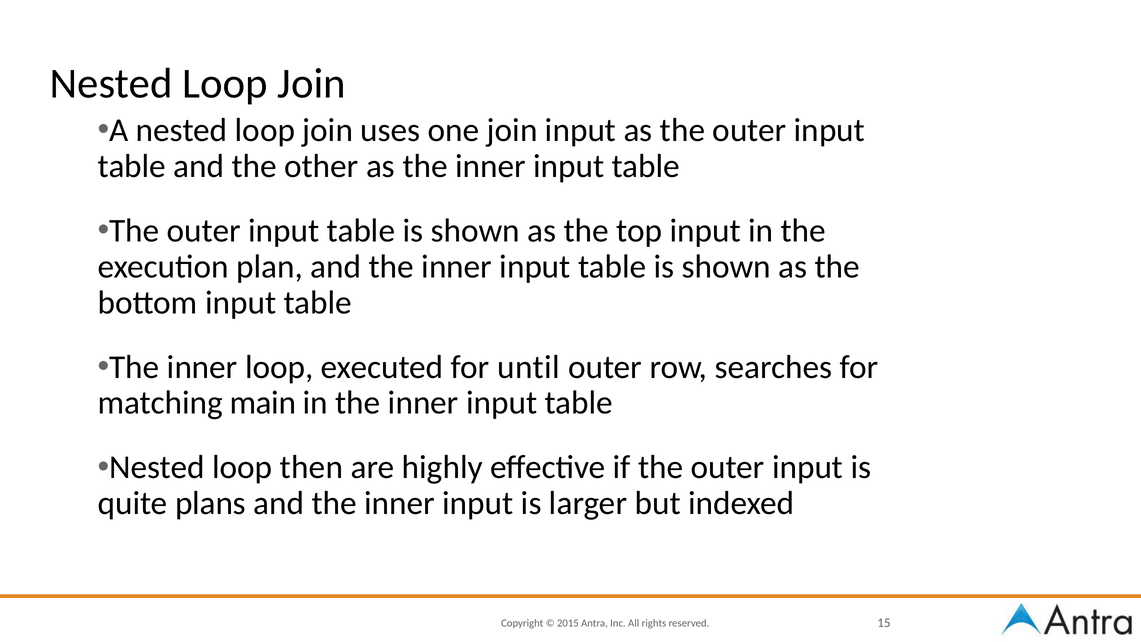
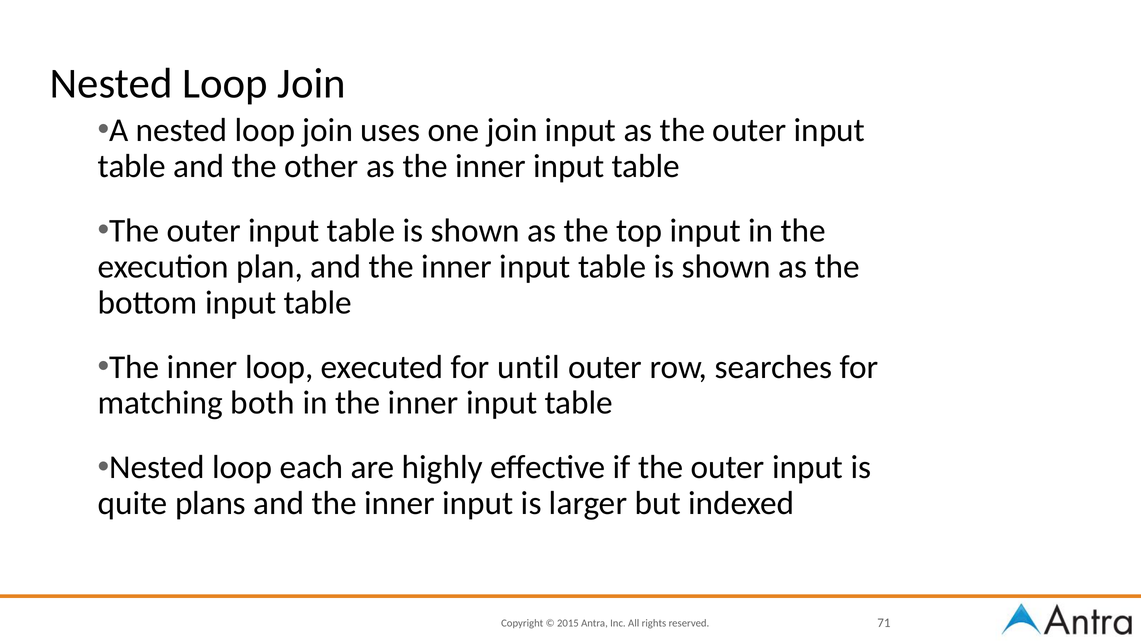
main: main -> both (263, 403)
then: then -> each (312, 467)
15: 15 -> 71 (884, 623)
